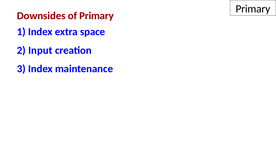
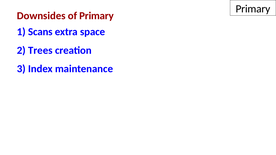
1 Index: Index -> Scans (40, 32)
Input: Input -> Trees (40, 50)
